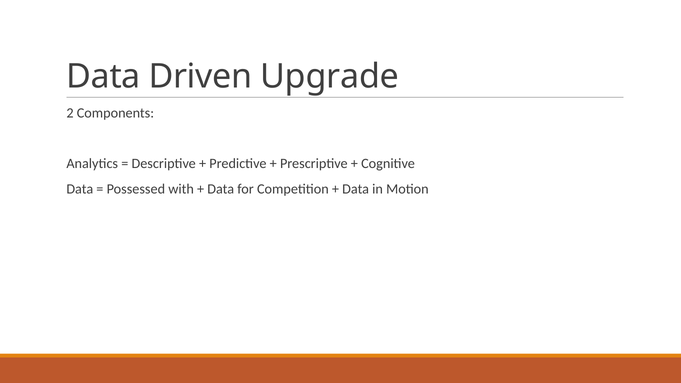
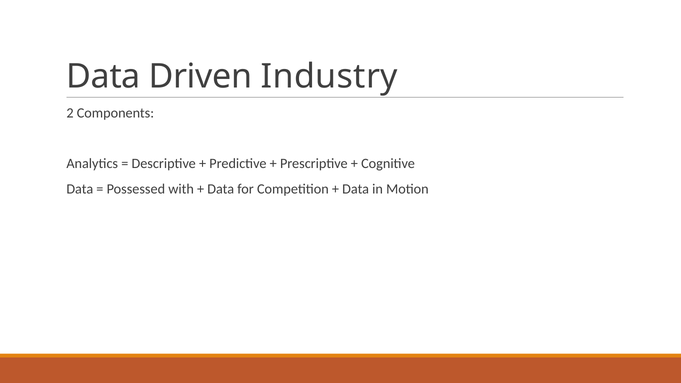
Upgrade: Upgrade -> Industry (329, 76)
